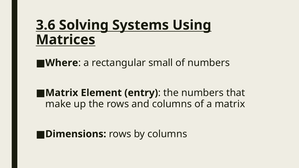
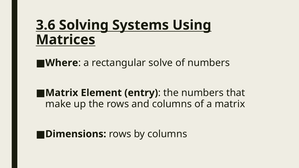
small: small -> solve (161, 63)
